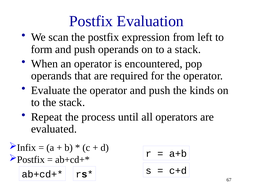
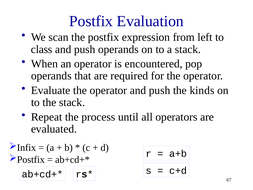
form: form -> class (42, 49)
